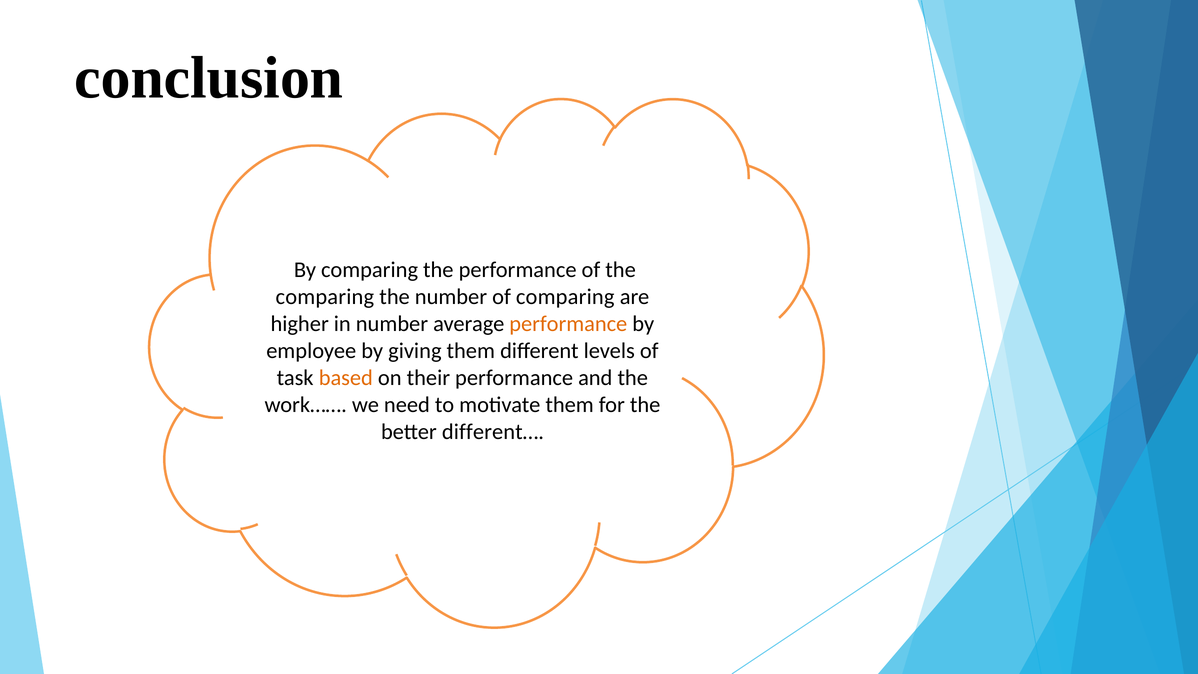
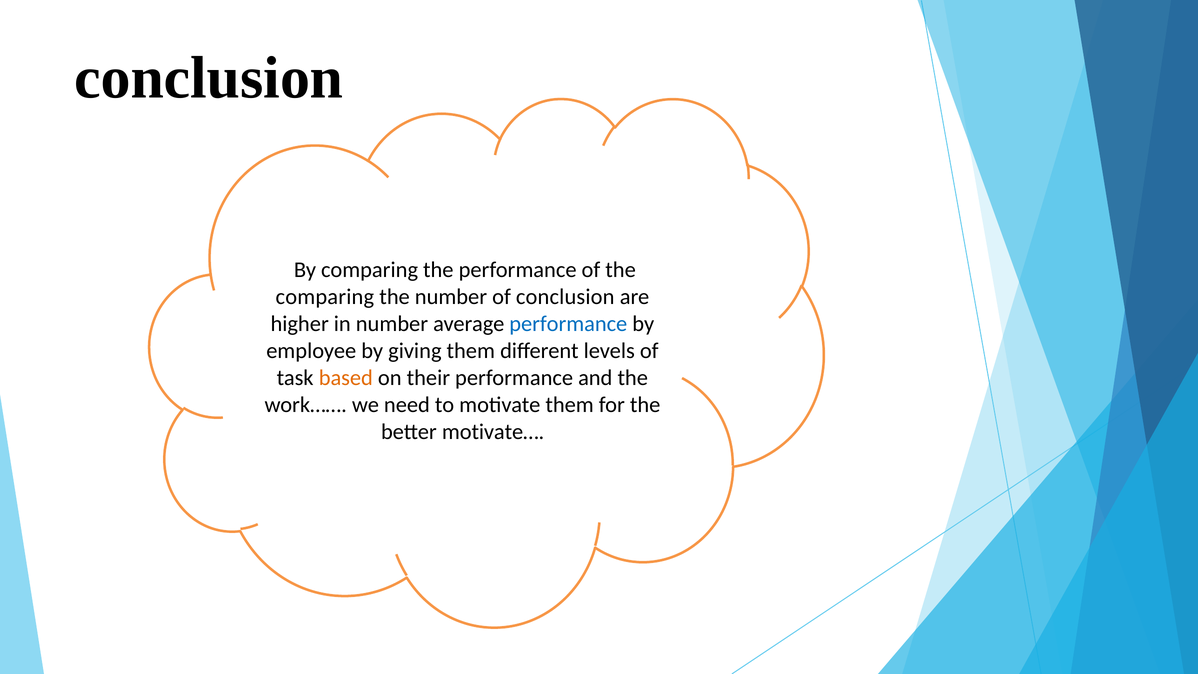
of comparing: comparing -> conclusion (565, 297)
performance colour: orange -> blue (568, 324)
different…: different… -> motivate… (493, 432)
